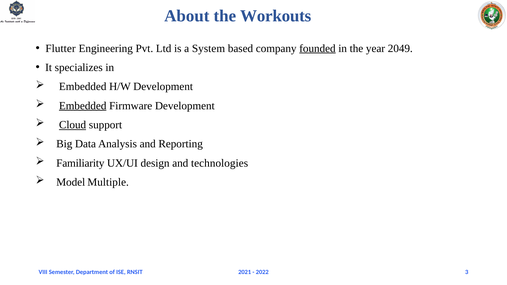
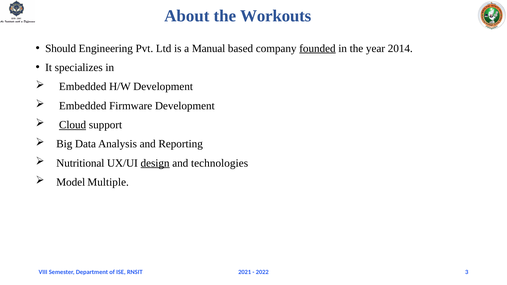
Flutter: Flutter -> Should (61, 48)
System: System -> Manual (209, 48)
2049: 2049 -> 2014 (400, 48)
Embedded underline: present -> none (83, 106)
Familiarity: Familiarity -> Nutritional (80, 163)
design underline: none -> present (155, 163)
